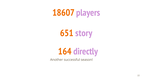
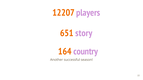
18607: 18607 -> 12207 (64, 13)
directly: directly -> country (86, 52)
